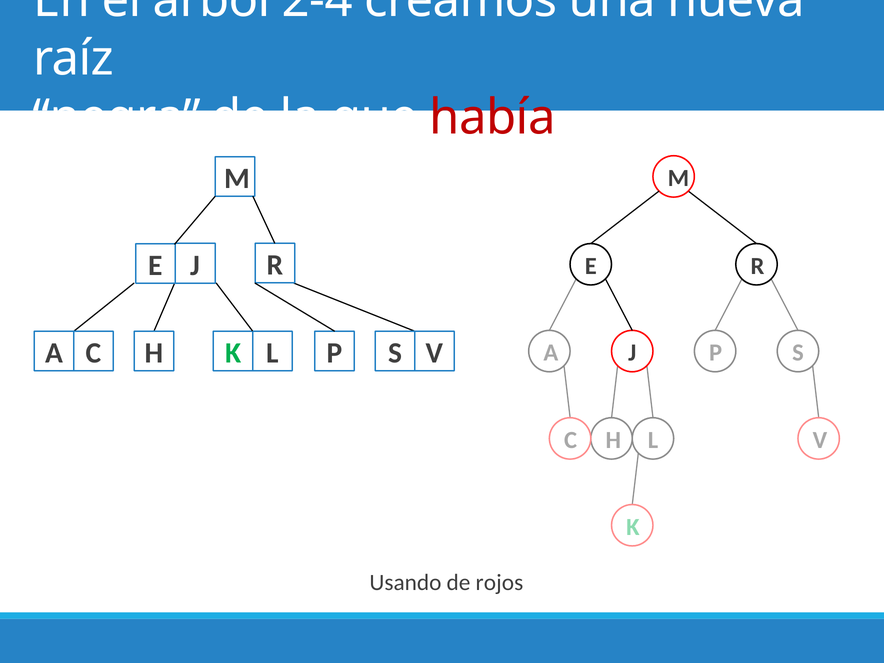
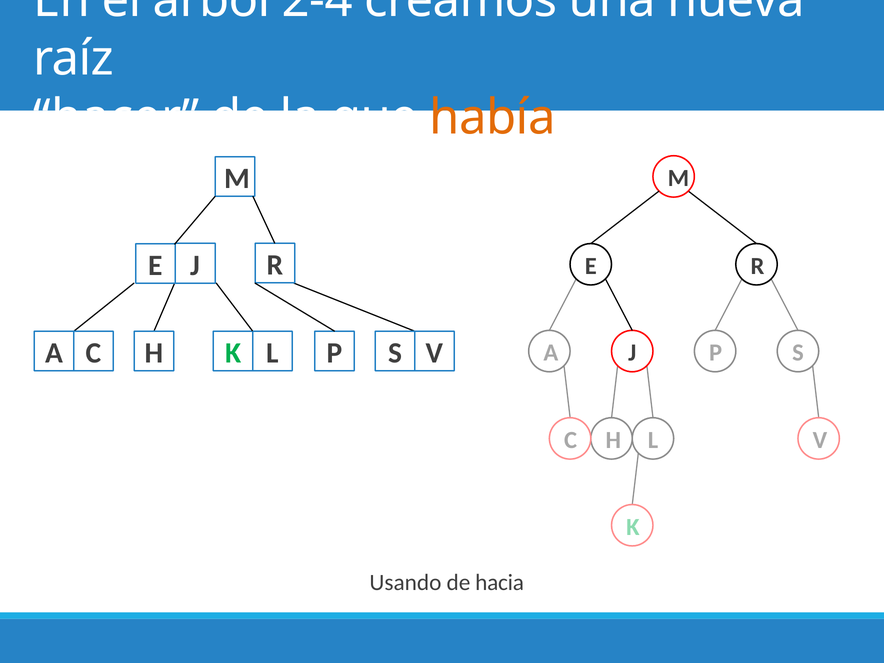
negra: negra -> hacer (116, 118)
había colour: red -> orange (492, 118)
rojos: rojos -> hacia (500, 582)
